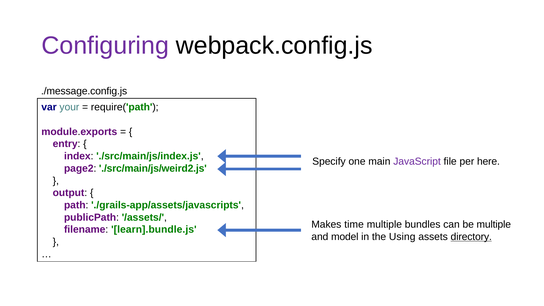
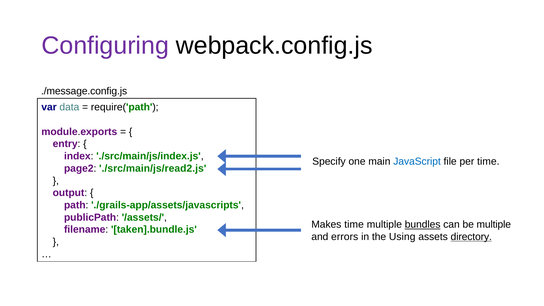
your: your -> data (69, 107)
JavaScript colour: purple -> blue (417, 161)
per here: here -> time (488, 161)
./src/main/js/weird2.js: ./src/main/js/weird2.js -> ./src/main/js/read2.js (153, 168)
bundles underline: none -> present (423, 225)
learn].bundle.js: learn].bundle.js -> taken].bundle.js (154, 230)
model: model -> errors (345, 237)
